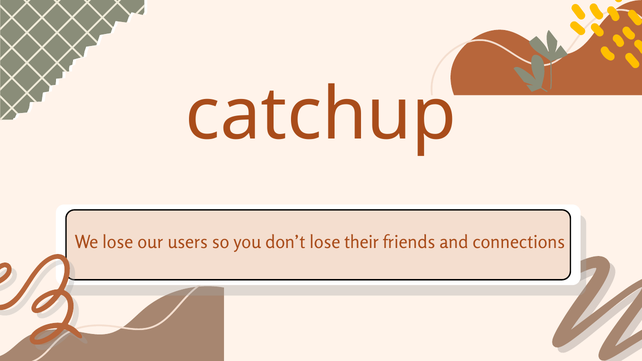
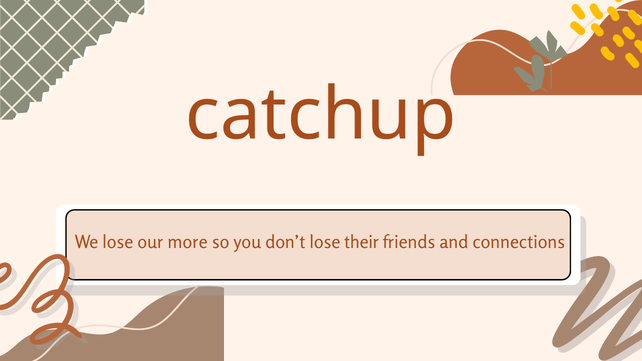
users: users -> more (188, 243)
